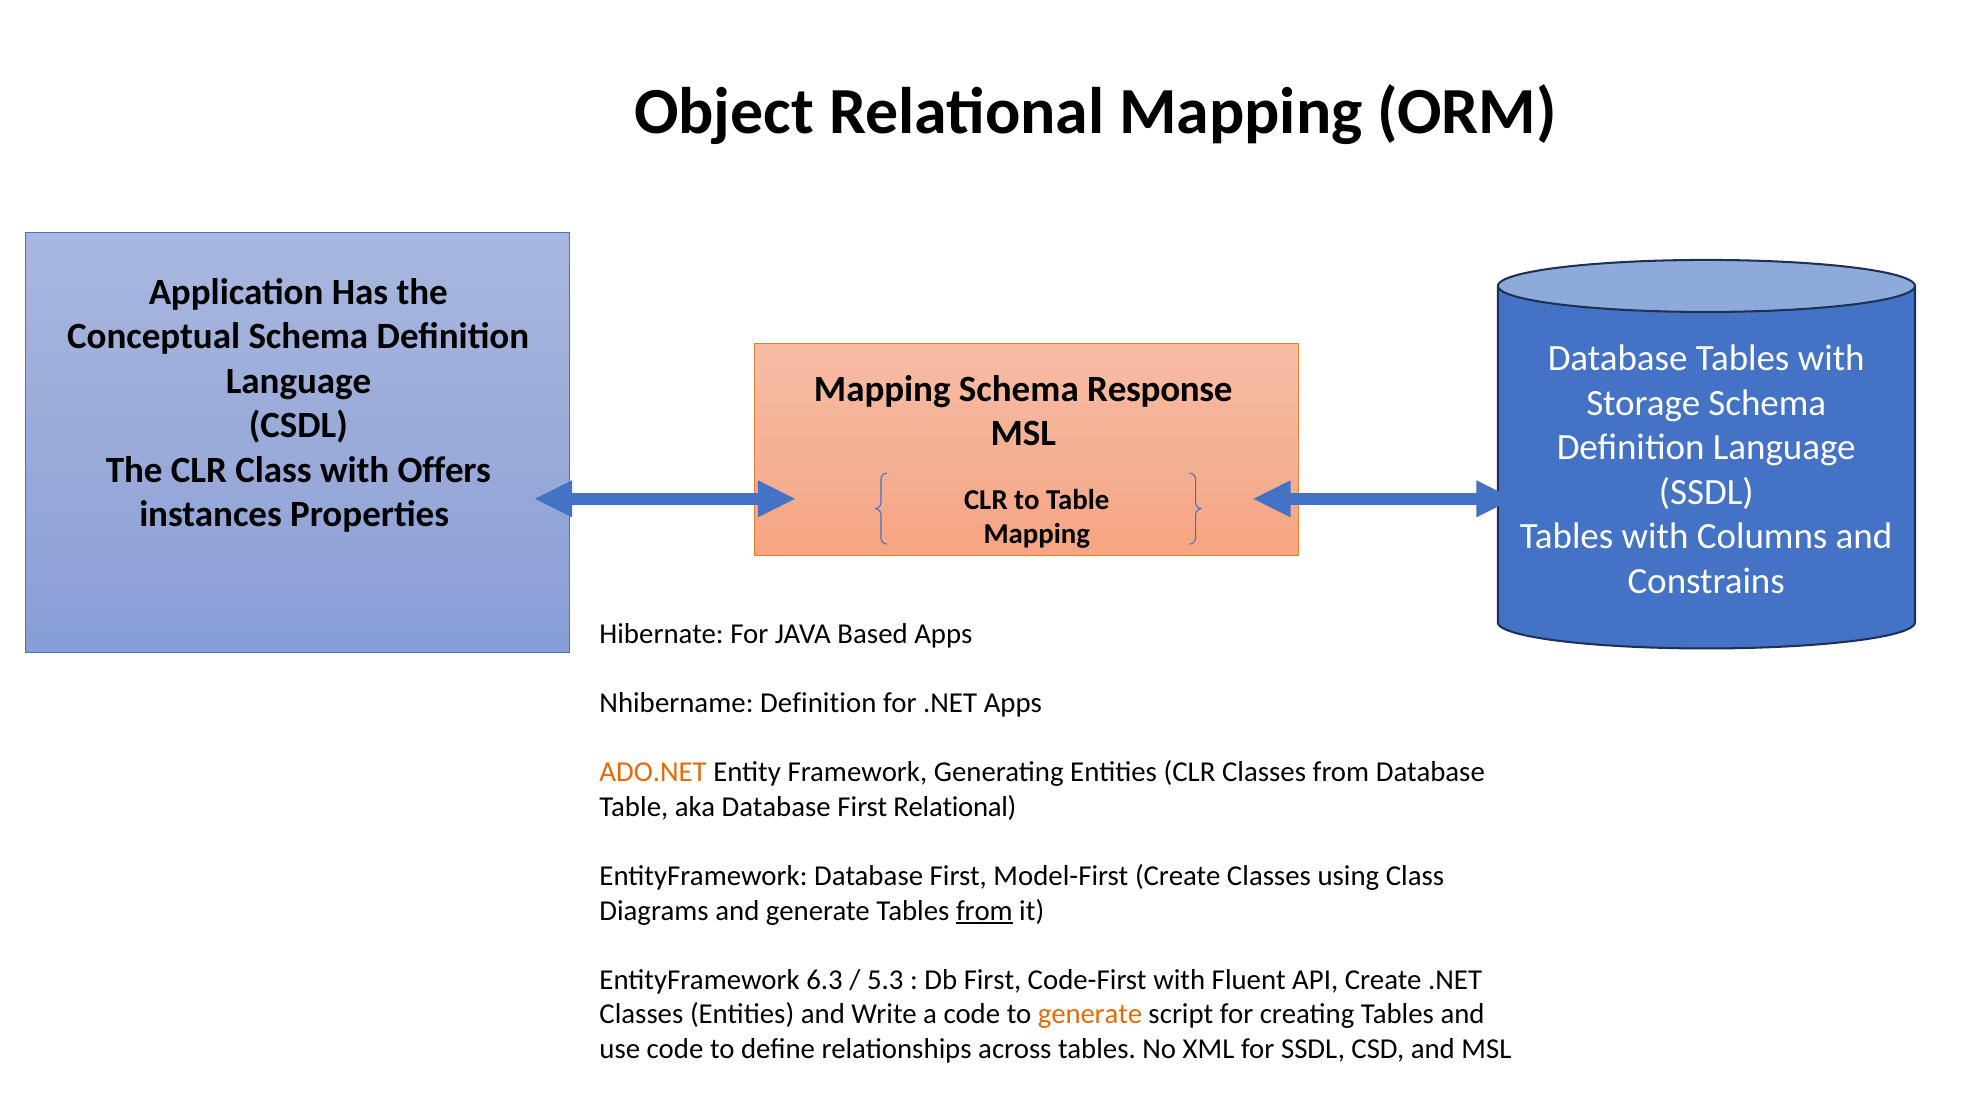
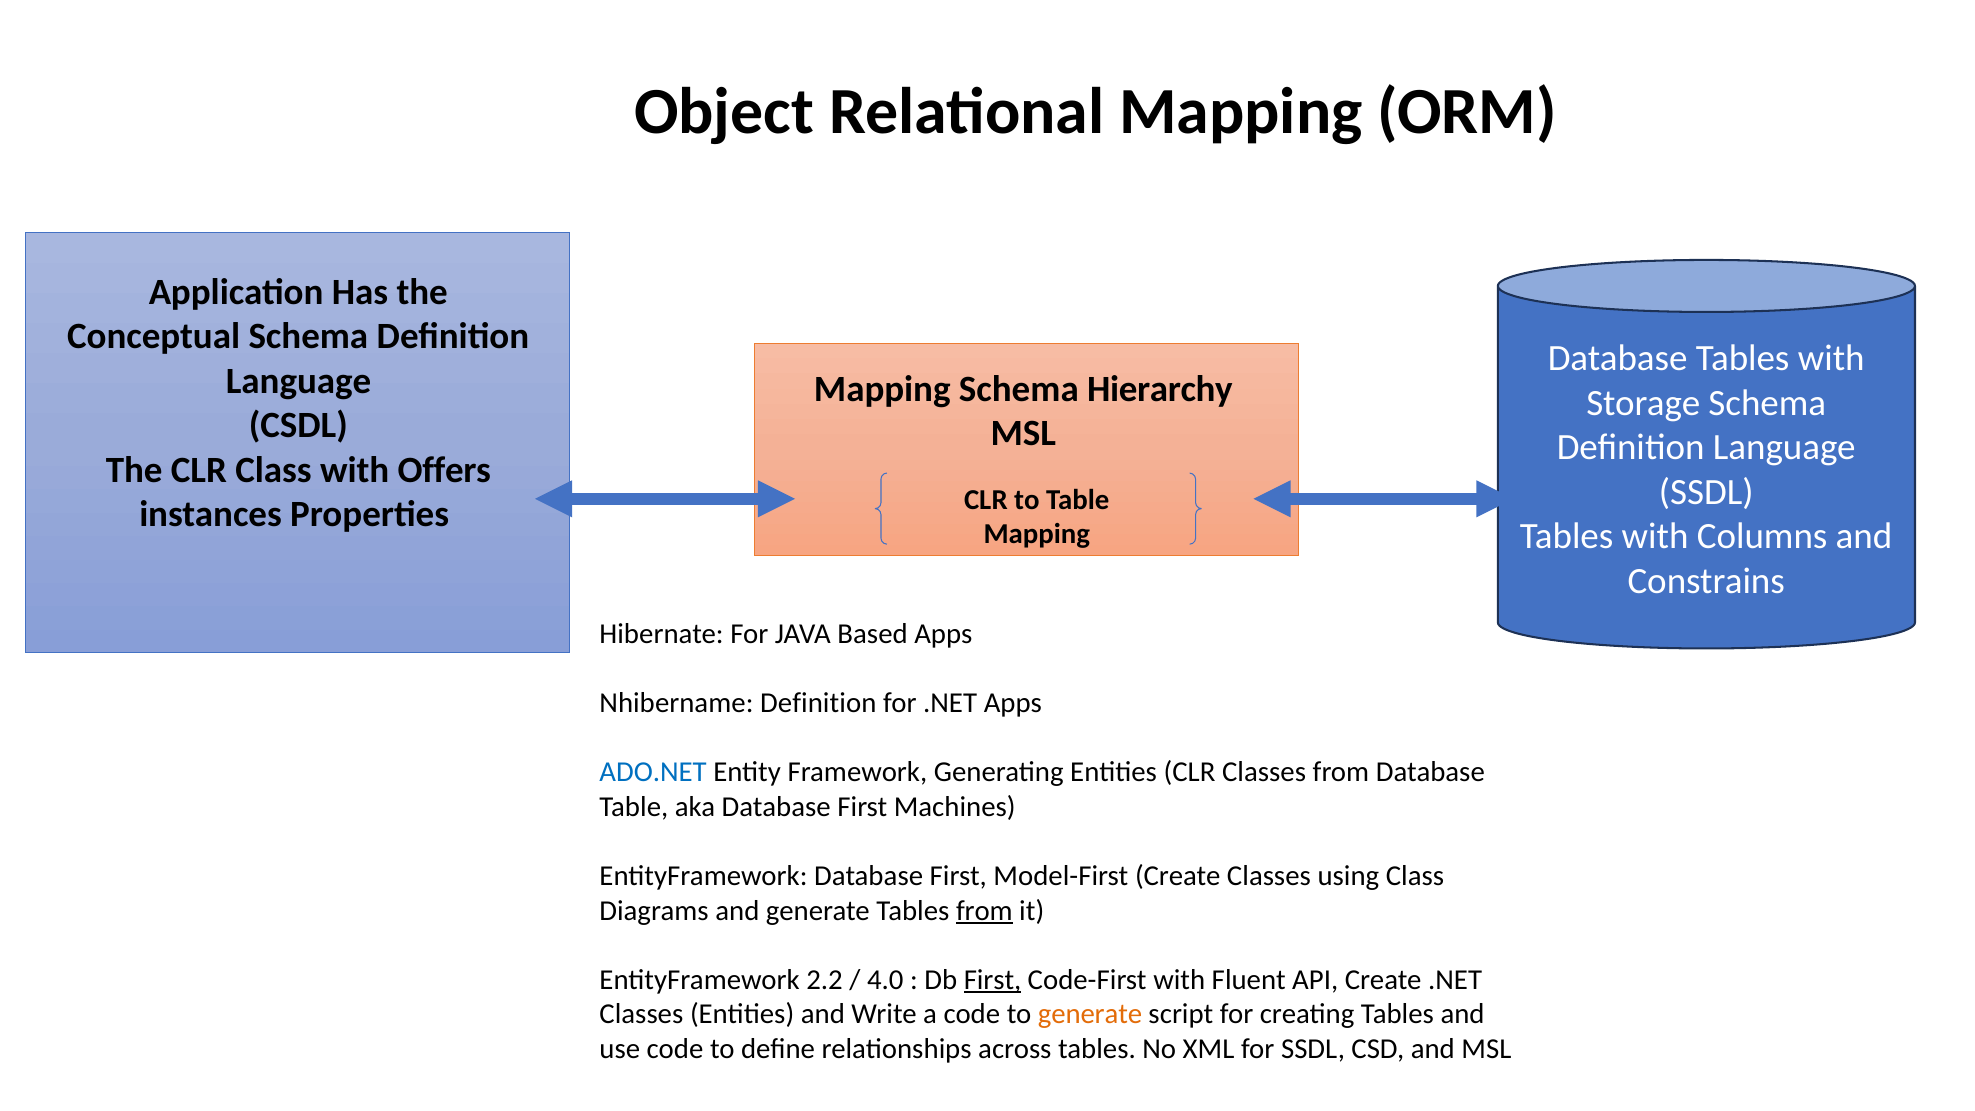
Response: Response -> Hierarchy (1160, 389)
ADO.NET colour: orange -> blue (653, 772)
First Relational: Relational -> Machines (955, 807)
6.3: 6.3 -> 2.2 (825, 980)
5.3: 5.3 -> 4.0 (885, 980)
First underline: none -> present (993, 980)
